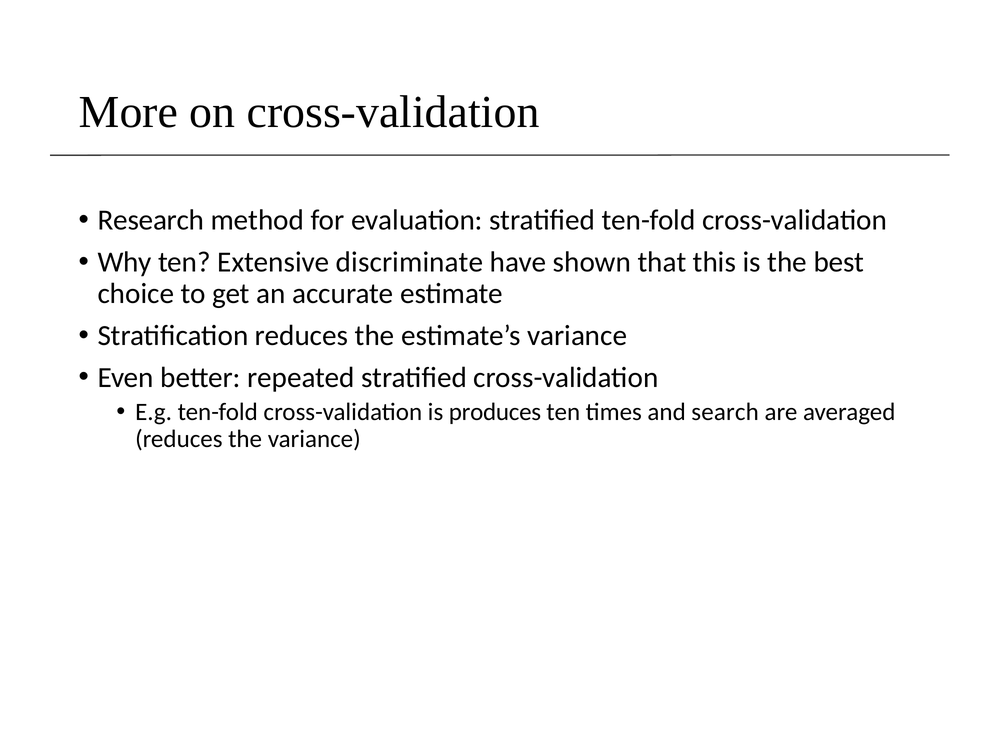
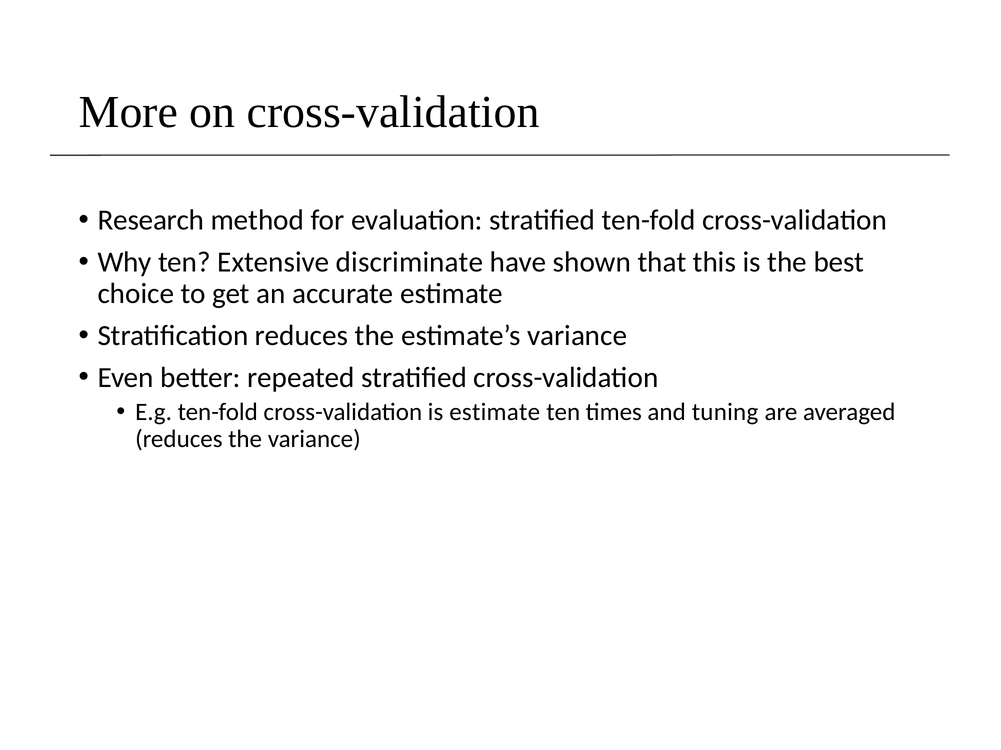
is produces: produces -> estimate (495, 412)
search: search -> tuning (725, 412)
